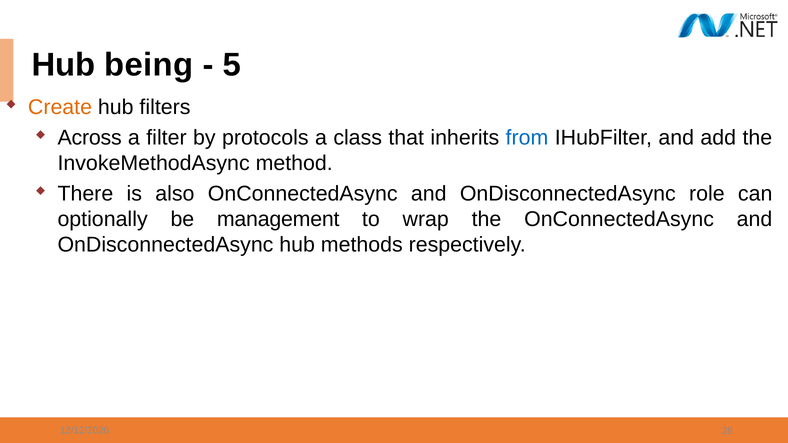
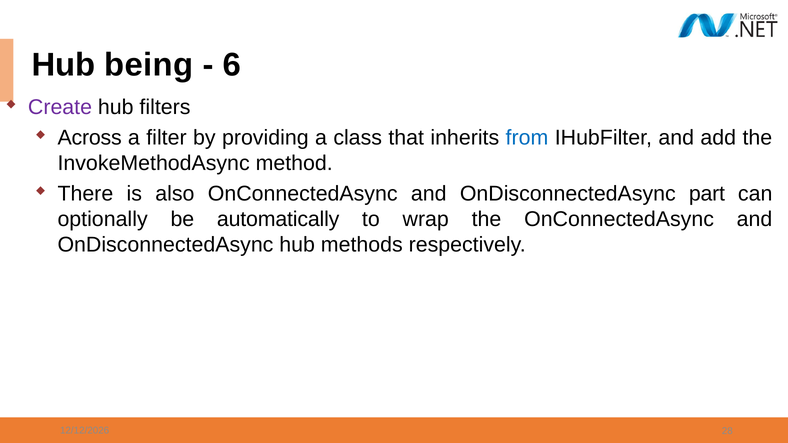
5: 5 -> 6 (232, 65)
Create colour: orange -> purple (60, 107)
protocols: protocols -> providing (265, 138)
role: role -> part (707, 194)
management: management -> automatically (278, 219)
